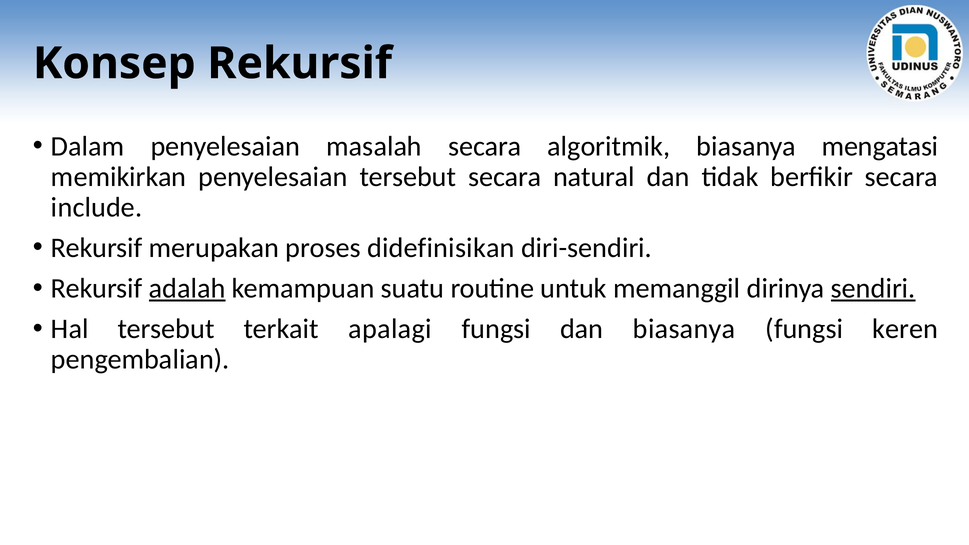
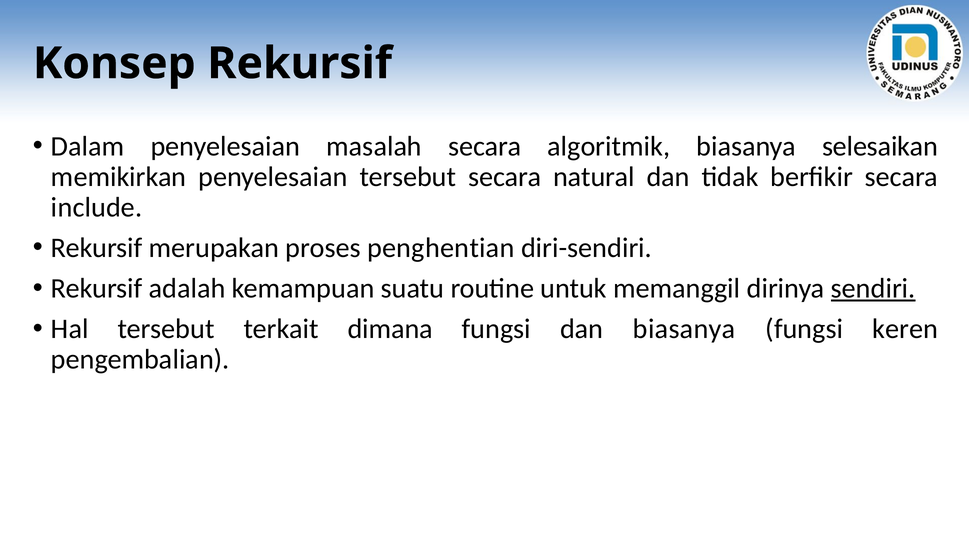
mengatasi: mengatasi -> selesaikan (880, 146)
didefinisikan: didefinisikan -> penghentian (441, 248)
adalah underline: present -> none (187, 288)
apalagi: apalagi -> dimana (390, 329)
